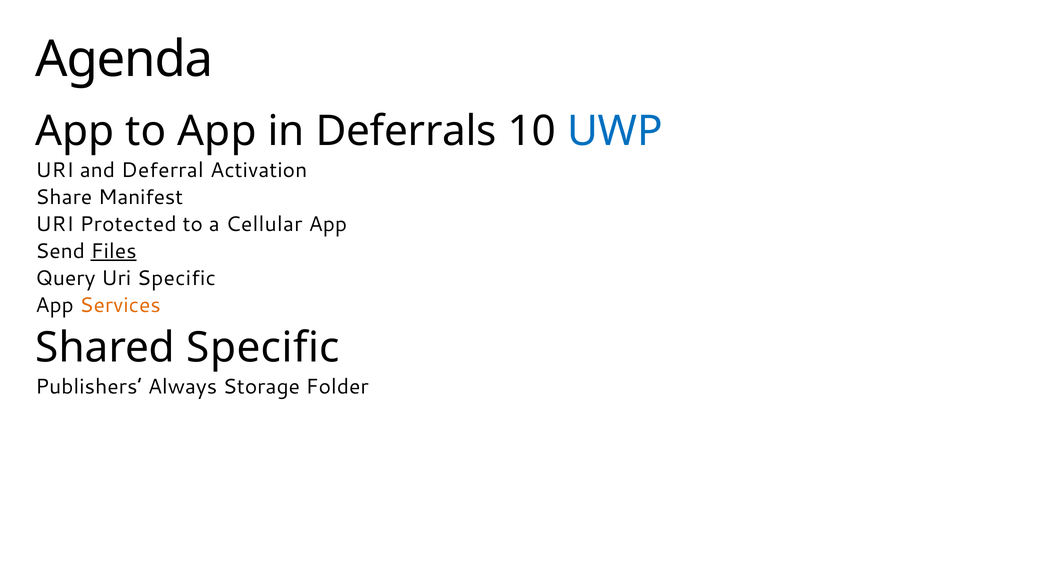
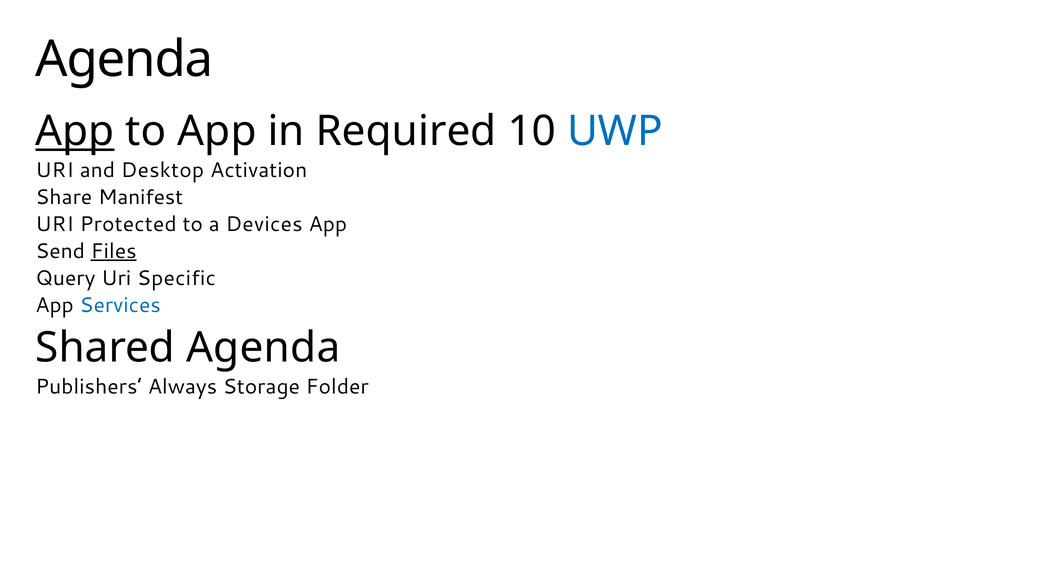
App underline: none -> present (75, 132)
Deferrals: Deferrals -> Required (406, 132)
Deferral: Deferral -> Desktop (162, 170)
Cellular: Cellular -> Devices (264, 224)
Services colour: orange -> blue (120, 306)
Shared Specific: Specific -> Agenda (263, 348)
